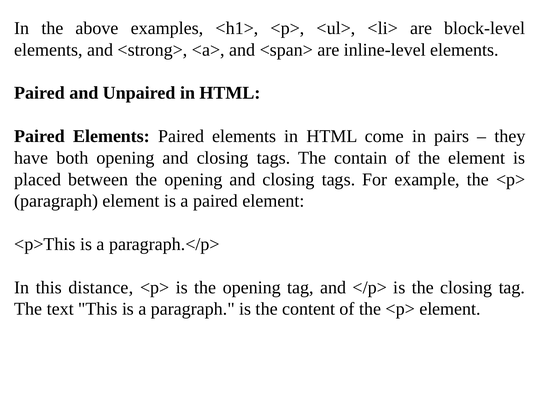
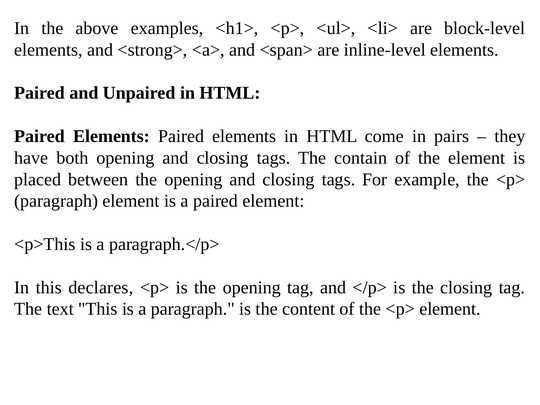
distance: distance -> declares (101, 287)
